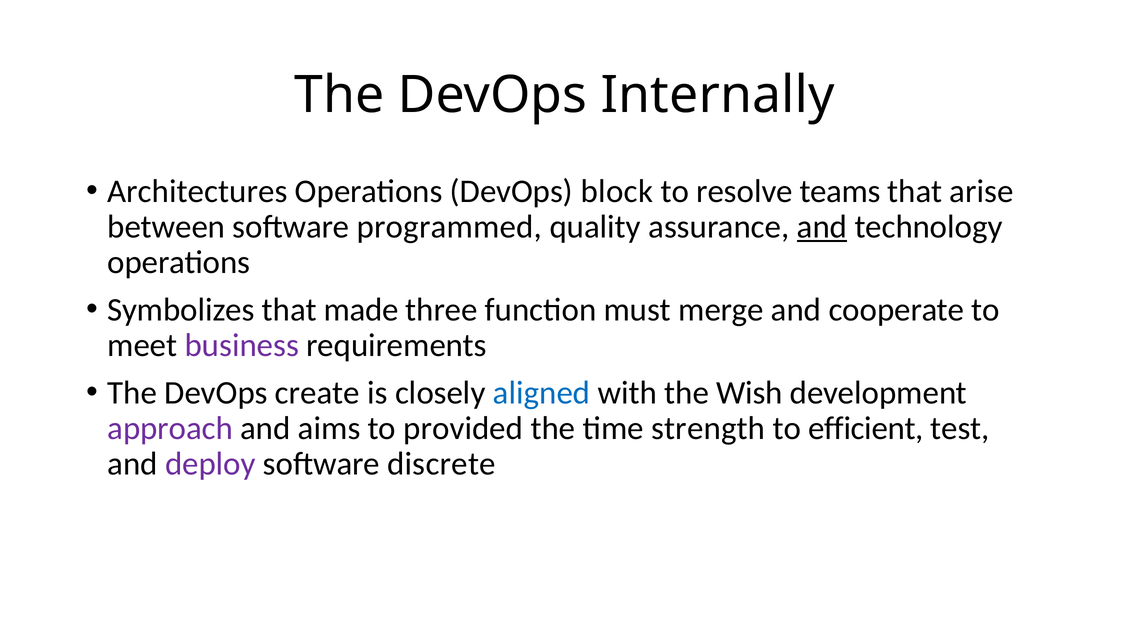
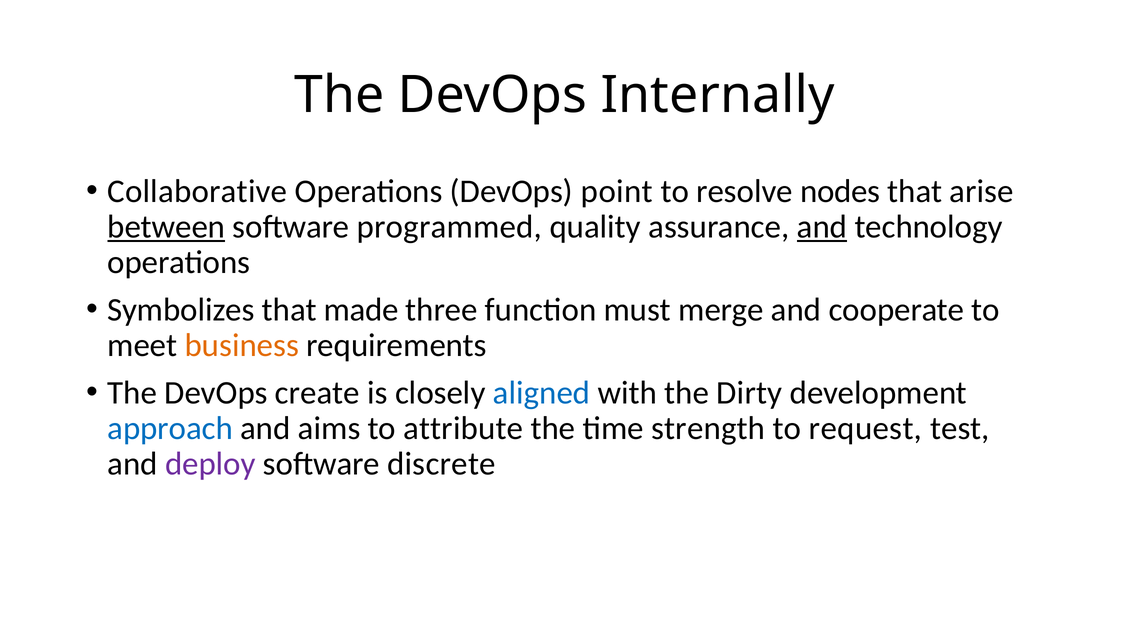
Architectures: Architectures -> Collaborative (197, 191)
block: block -> point (617, 191)
teams: teams -> nodes (840, 191)
between underline: none -> present (166, 227)
business colour: purple -> orange (242, 345)
Wish: Wish -> Dirty (749, 393)
approach colour: purple -> blue (170, 428)
provided: provided -> attribute (463, 428)
efficient: efficient -> request (866, 428)
